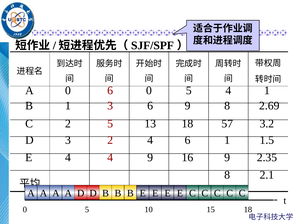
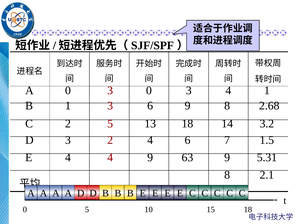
6: 6 -> 3 (110, 90)
5: 5 -> 3 (189, 90)
2.69: 2.69 -> 2.68 (269, 105)
57: 57 -> 14 (227, 123)
6 1: 1 -> 7 (227, 140)
16: 16 -> 63 (187, 157)
2.35: 2.35 -> 5.31 (267, 157)
